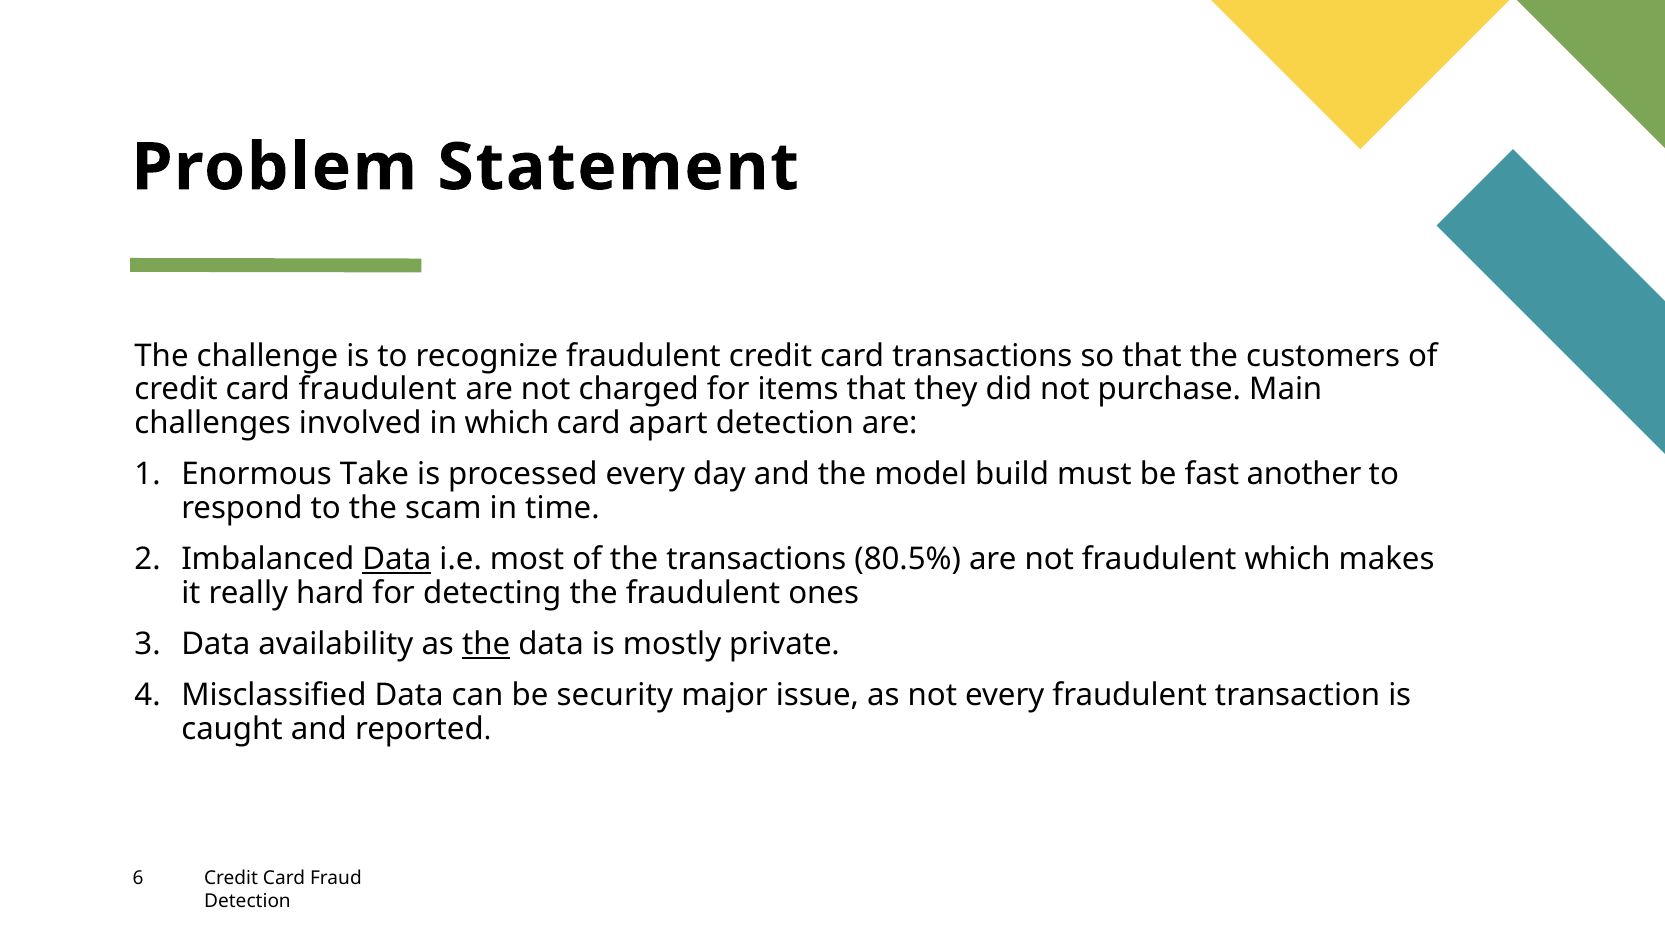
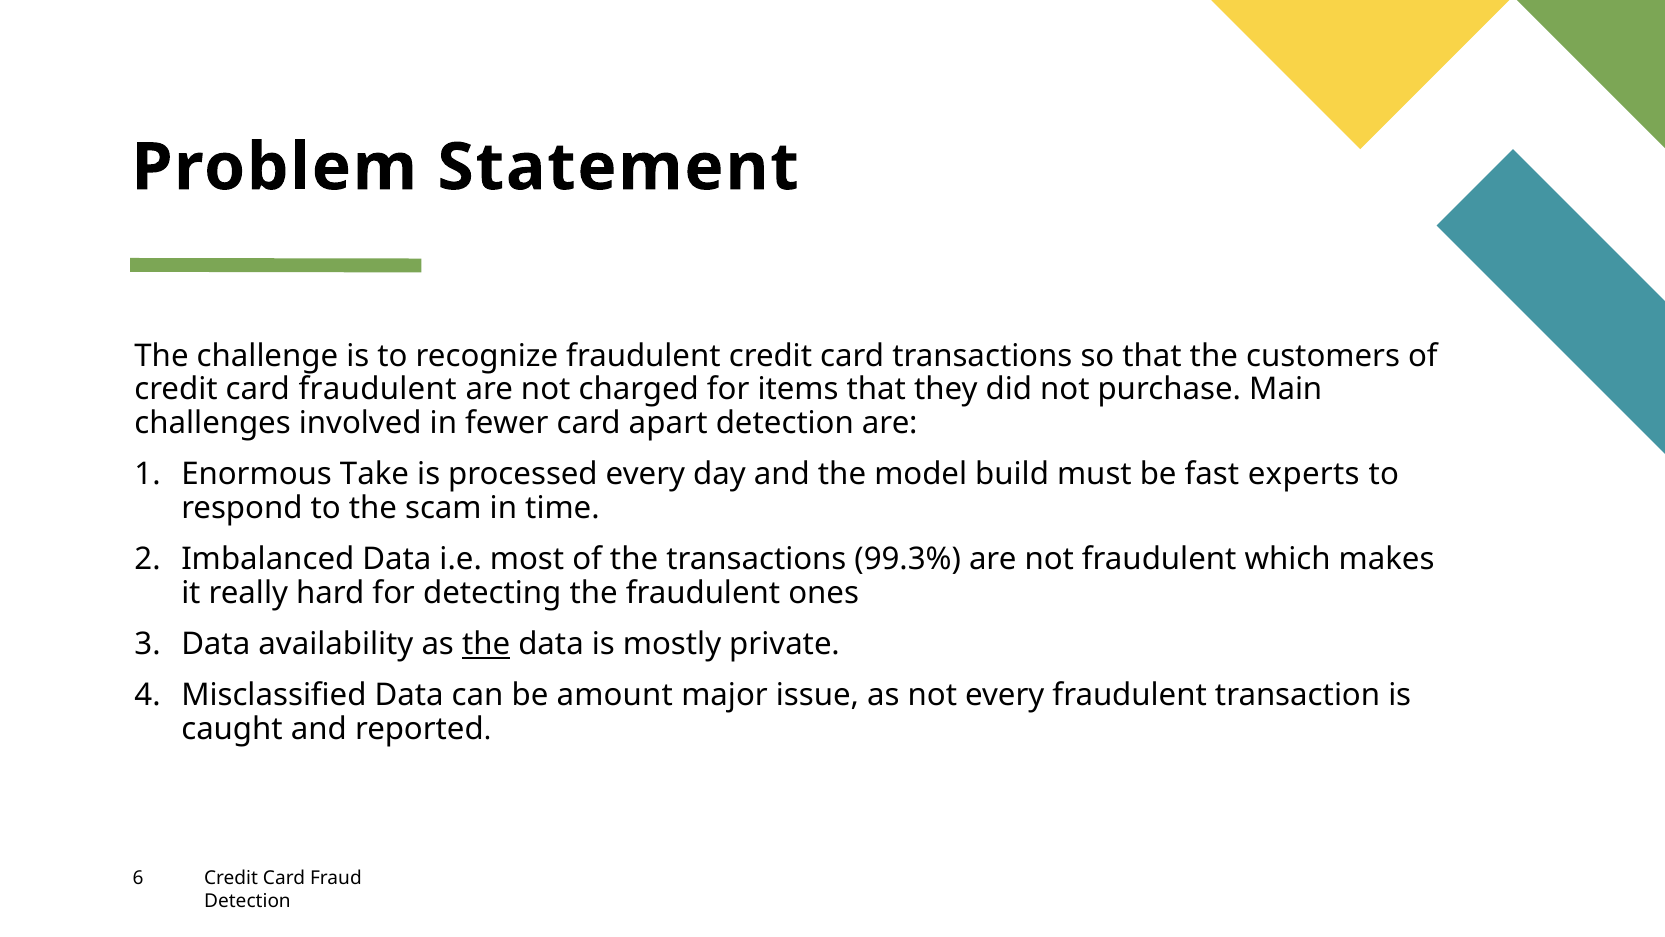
in which: which -> fewer (507, 423)
another: another -> experts (1304, 474)
Data underline: present -> none (397, 559)
80.5%: 80.5% -> 99.3% (908, 559)
security: security -> amount (615, 695)
